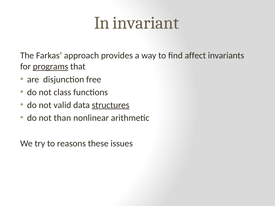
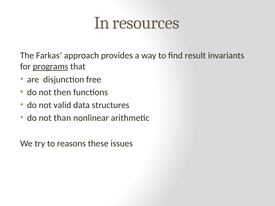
invariant: invariant -> resources (146, 23)
affect: affect -> result (195, 56)
class: class -> then (62, 92)
structures underline: present -> none (111, 105)
